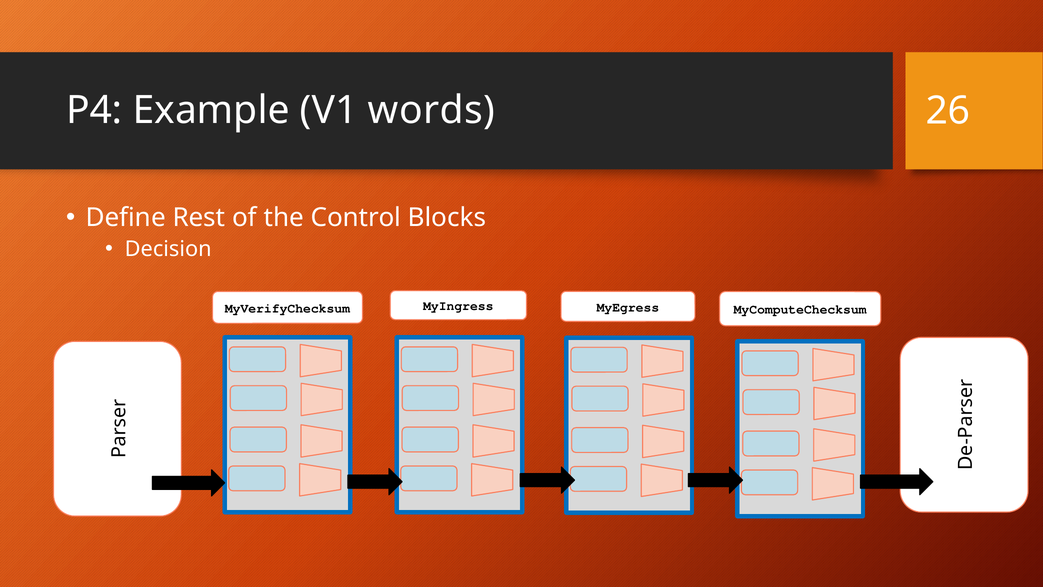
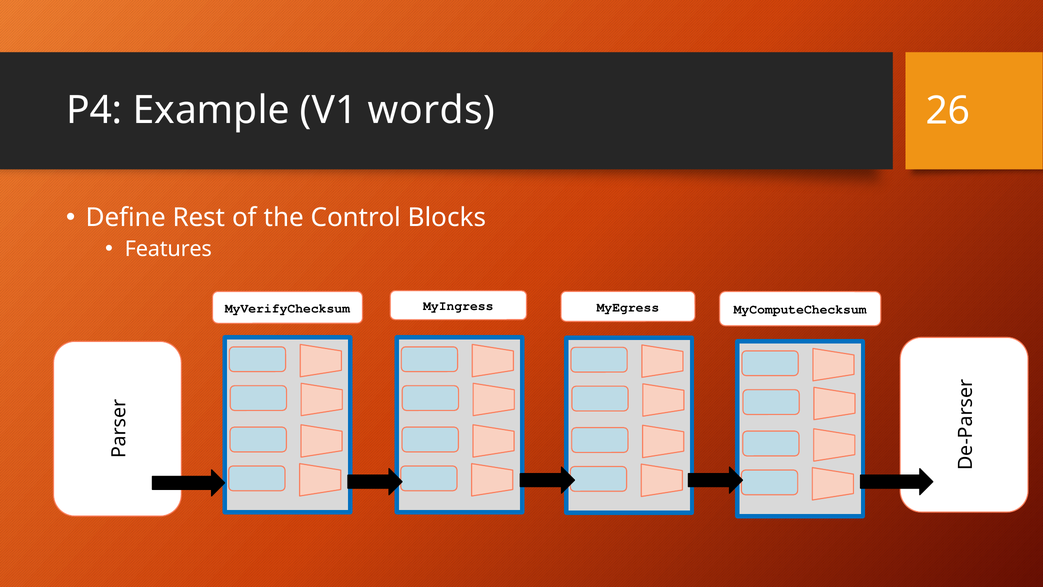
Decision: Decision -> Features (168, 249)
